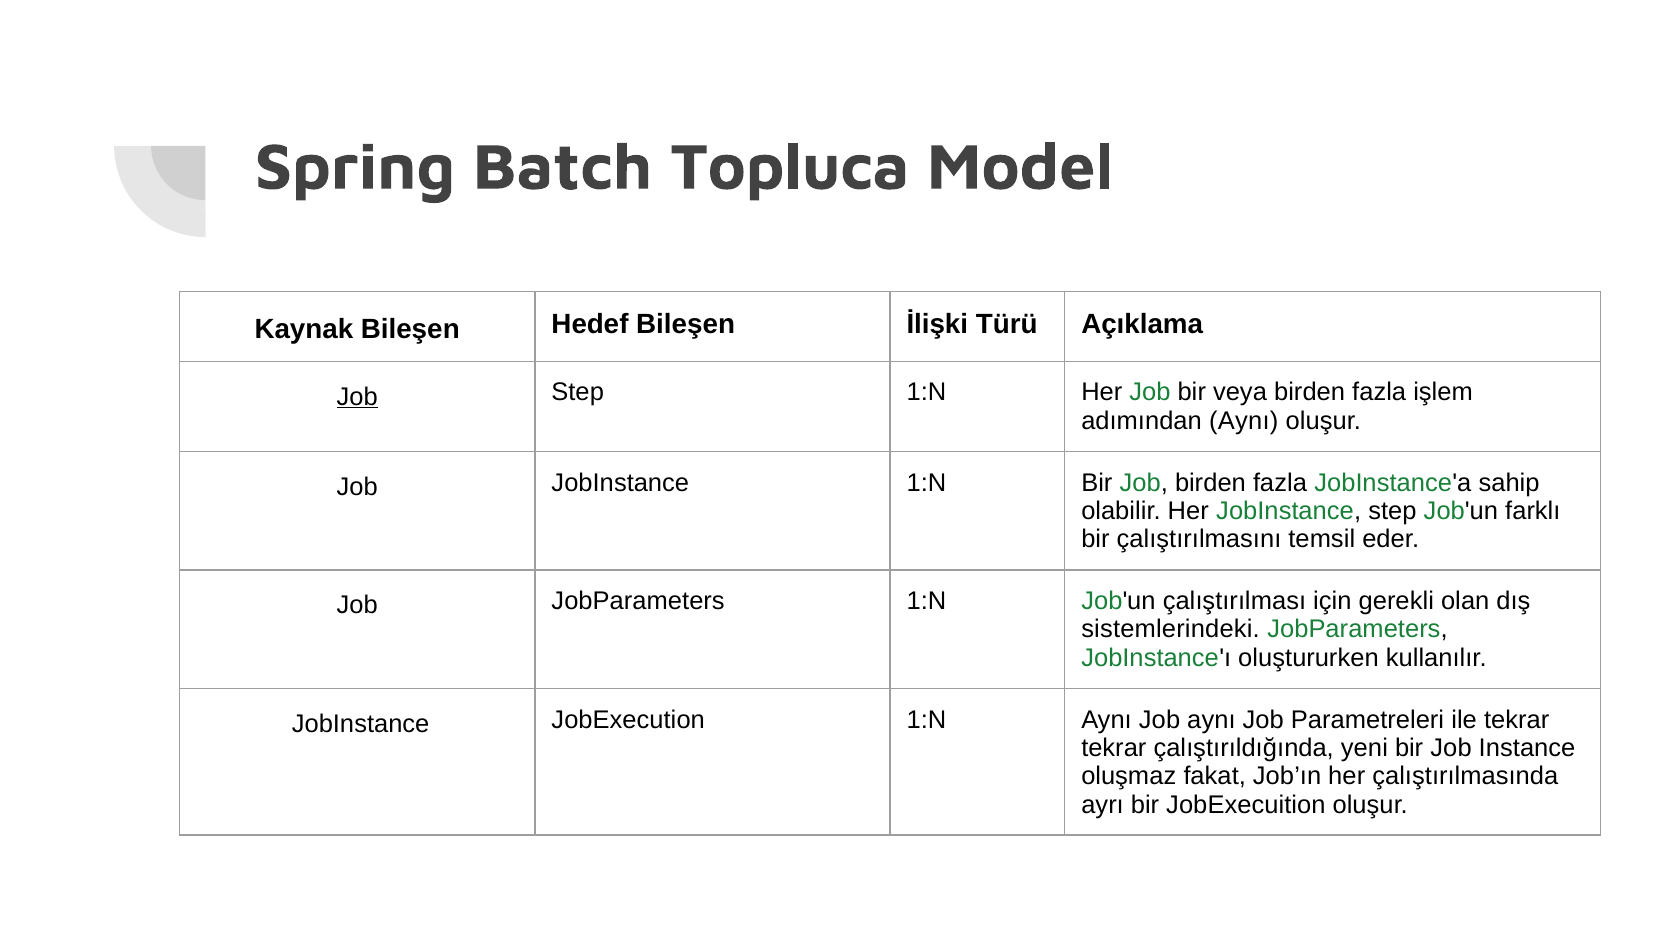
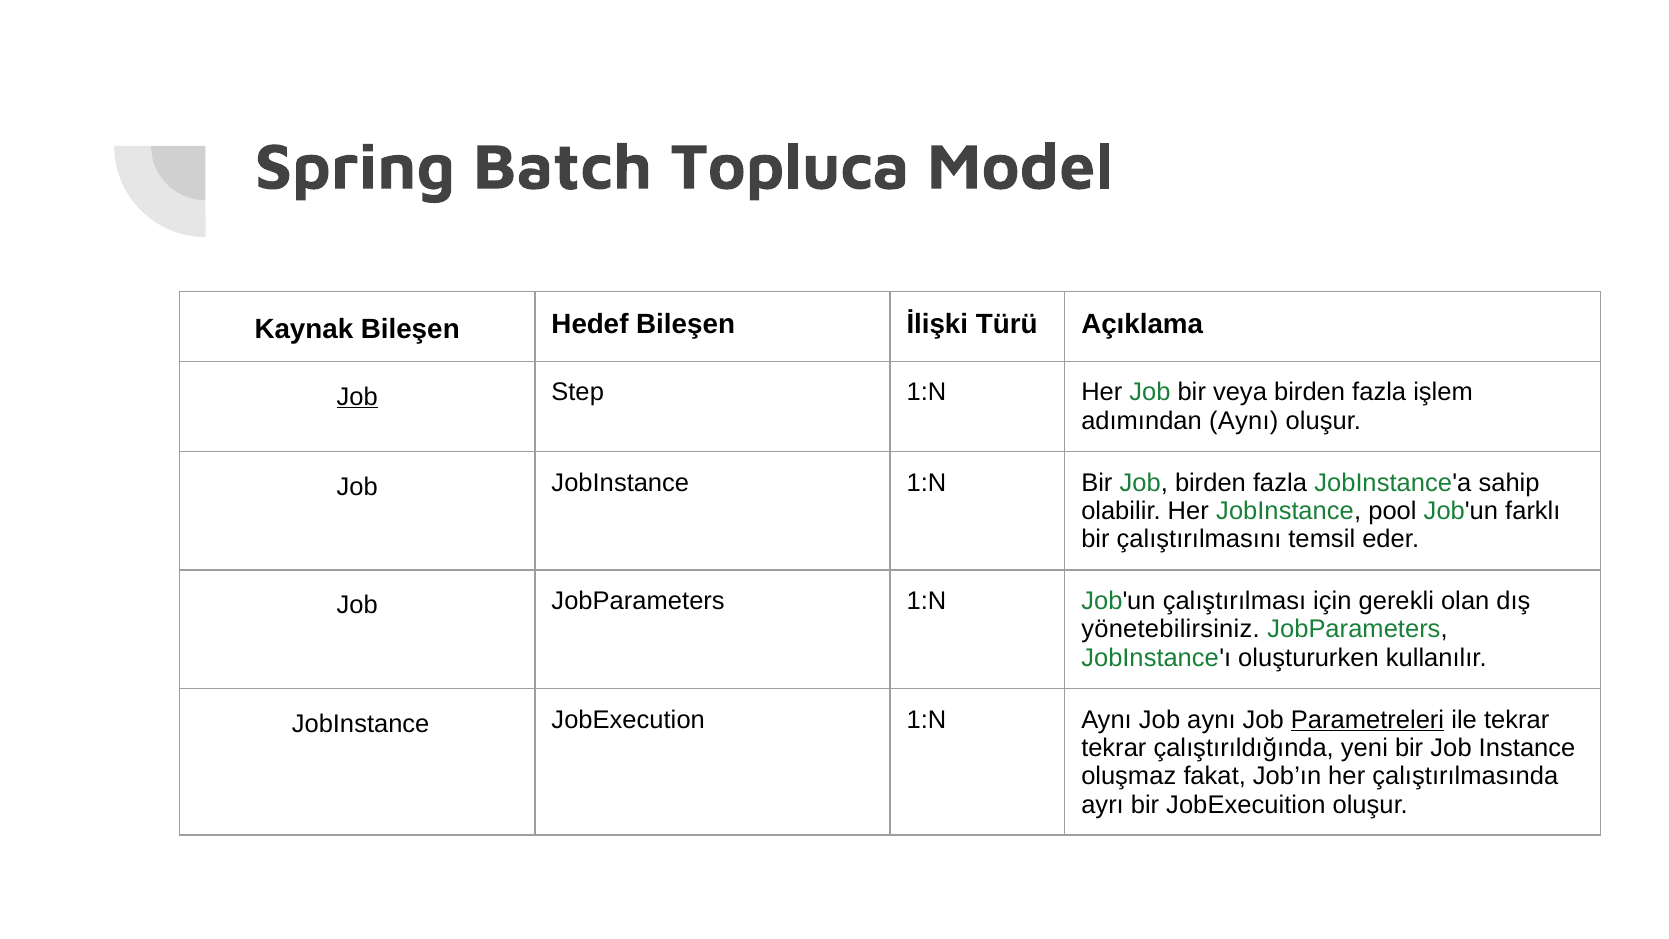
JobInstance step: step -> pool (1392, 511)
sistemlerindeki: sistemlerindeki -> yönetebilirsiniz (1171, 629)
Parametreleri underline: none -> present (1368, 720)
